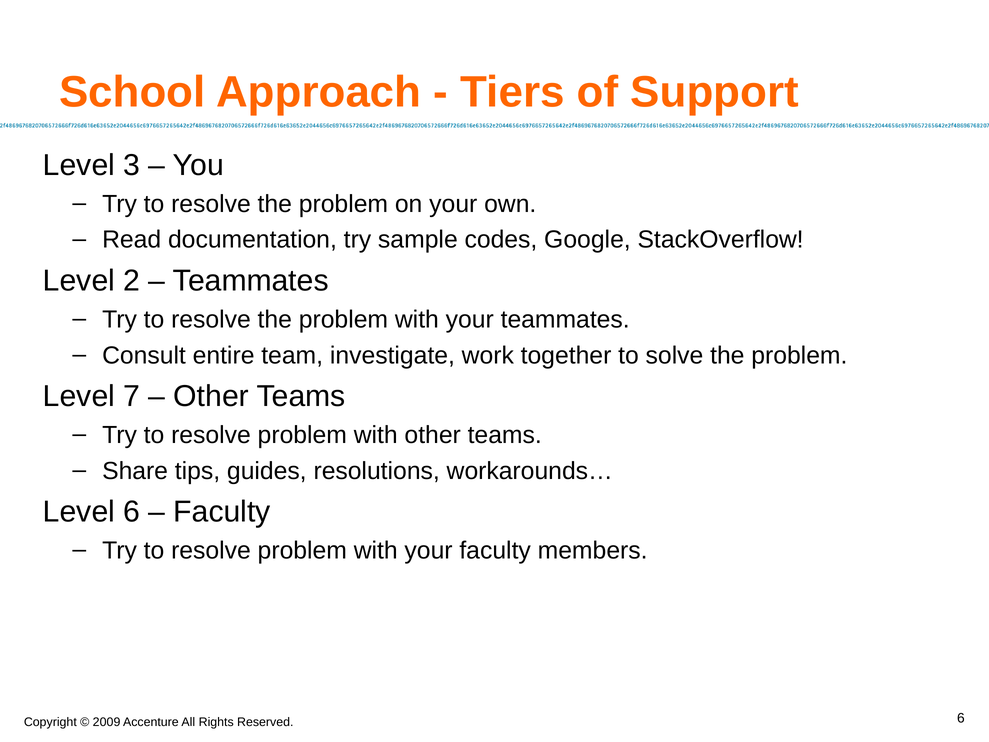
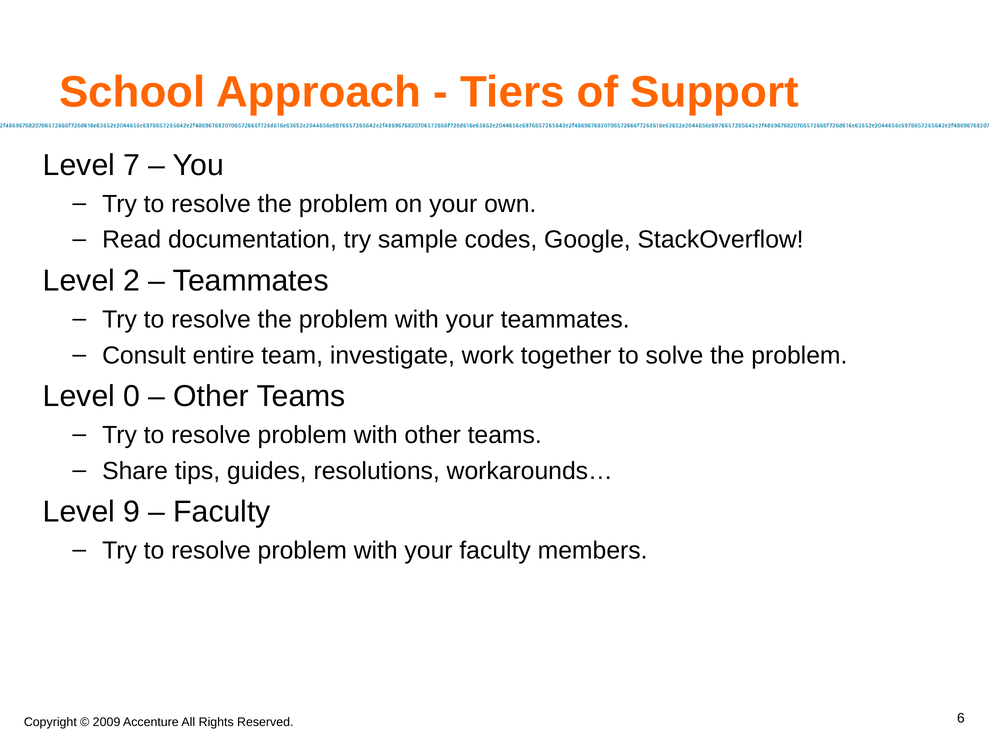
3: 3 -> 7 (132, 165)
7: 7 -> 0 (132, 396)
Level 6: 6 -> 9 (132, 512)
